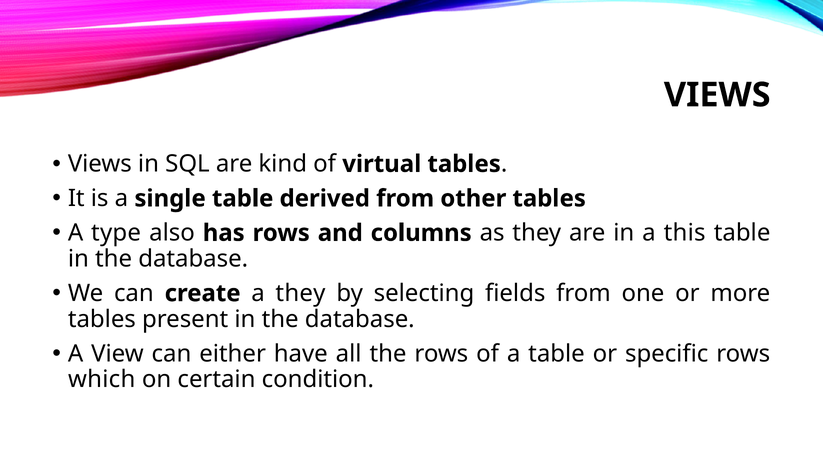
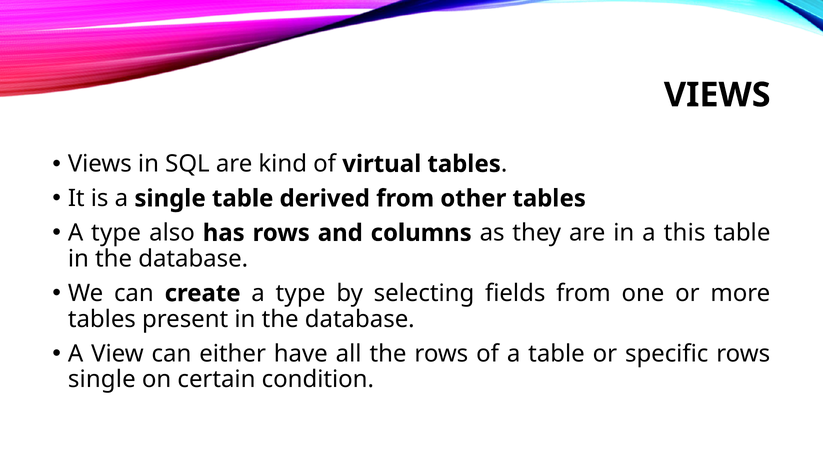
create a they: they -> type (300, 293)
which: which -> single (102, 379)
